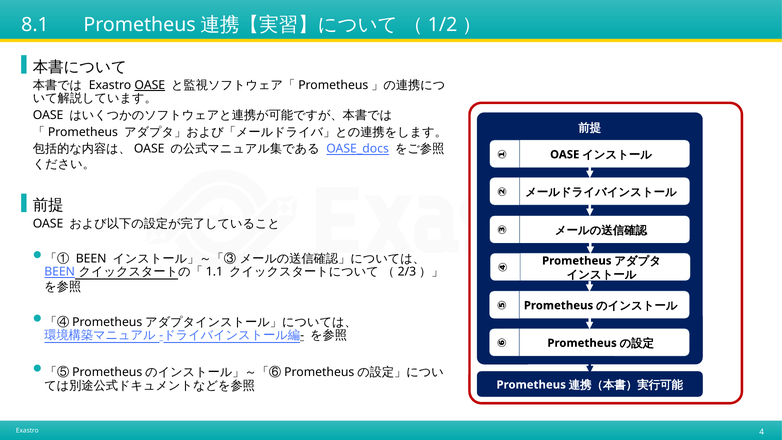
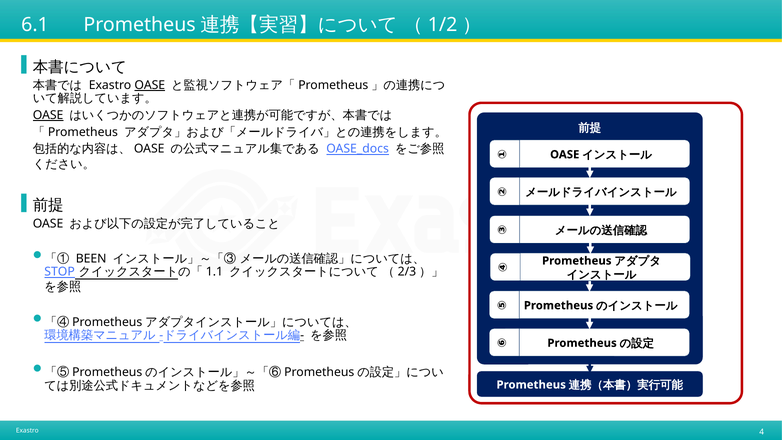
8.1: 8.1 -> 6.1 (35, 25)
OASE underline: none -> present (48, 115)
BEEN: BEEN -> STOP (60, 272)
